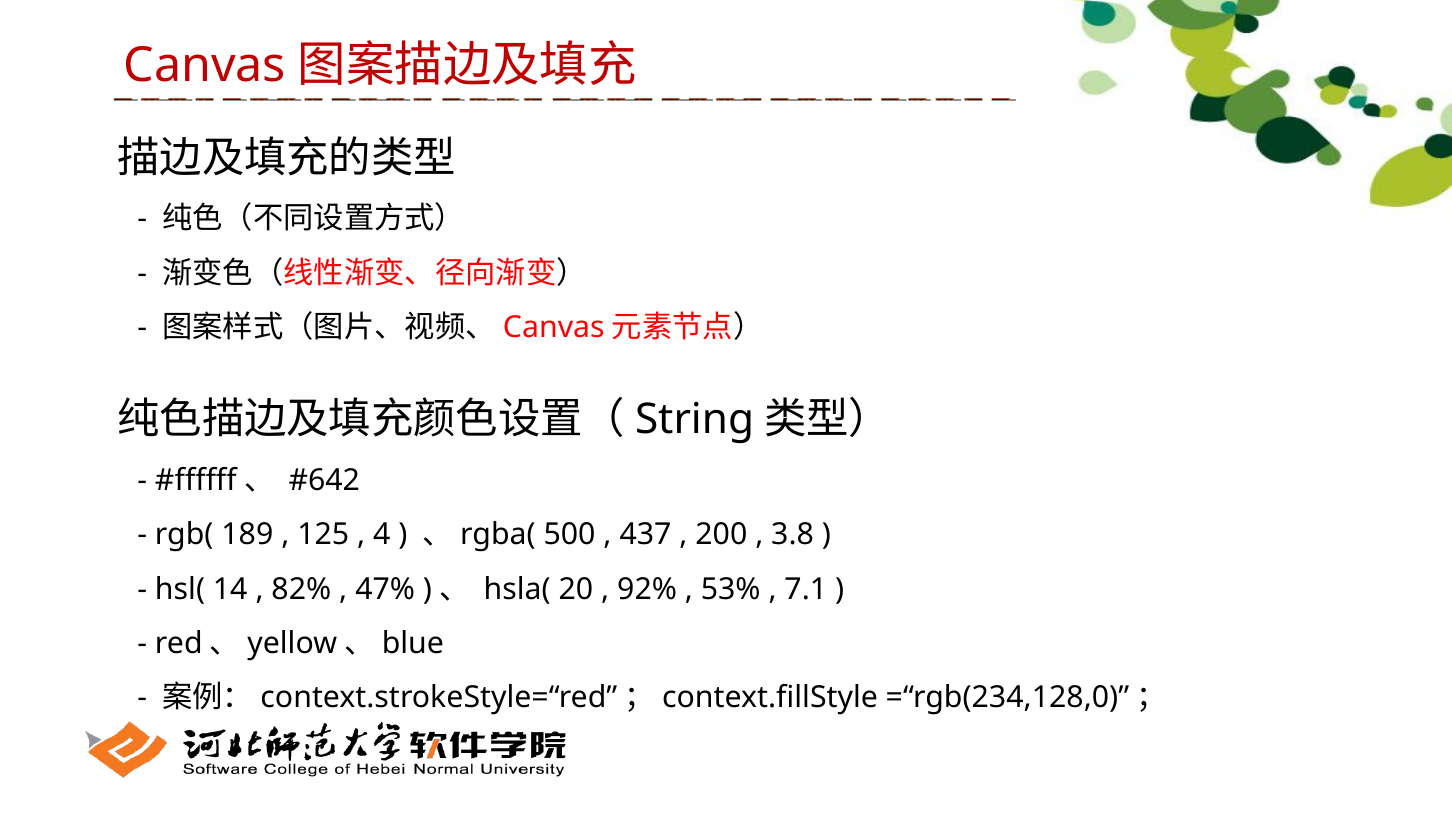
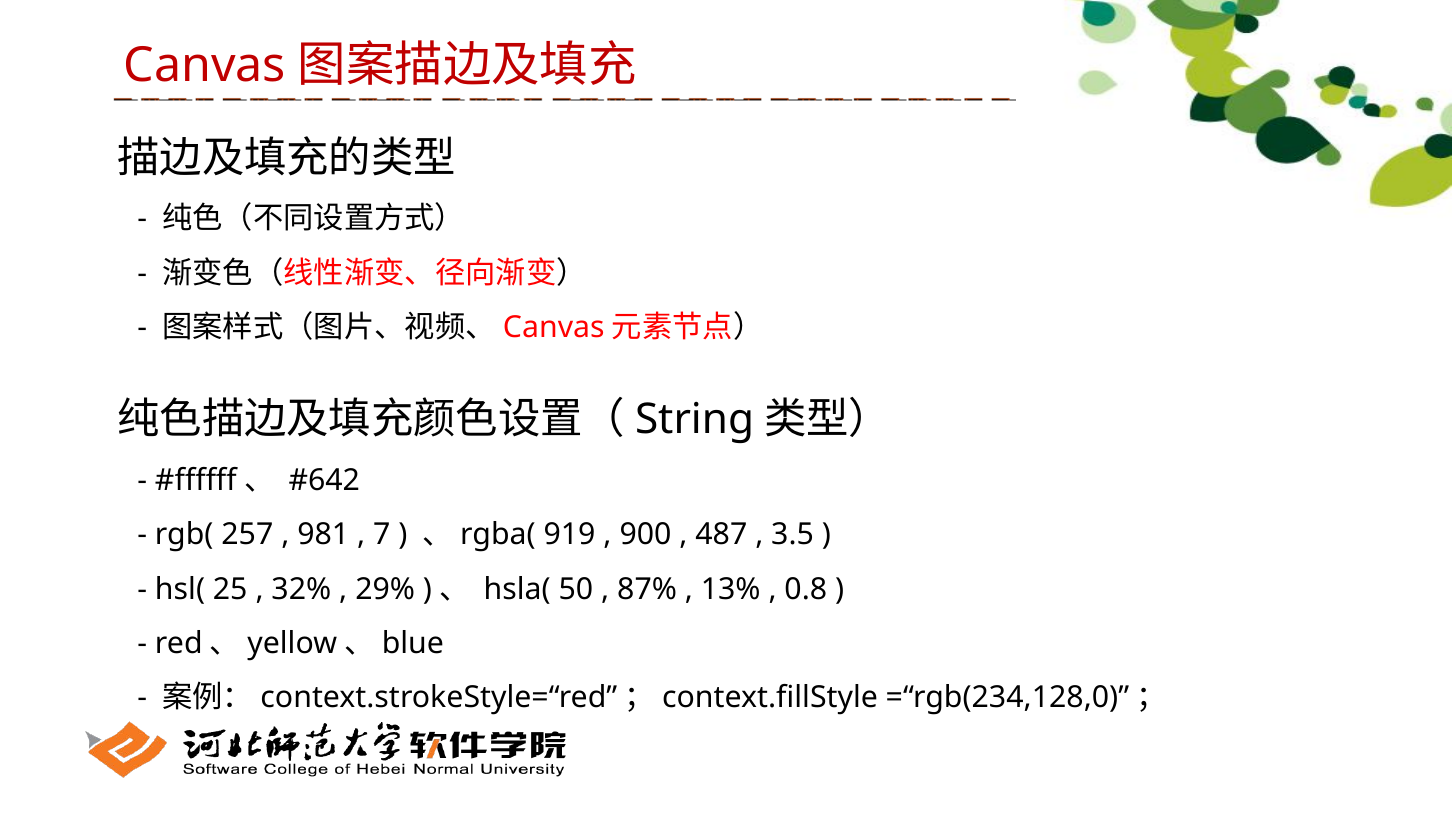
189: 189 -> 257 (247, 534)
125: 125 -> 981 (323, 534)
4: 4 -> 7 (382, 534)
500: 500 -> 919 (570, 534)
437: 437 -> 900 (646, 534)
200: 200 -> 487 (721, 534)
3.8: 3.8 -> 3.5 (793, 534)
14: 14 -> 25 (230, 589)
82%: 82% -> 32% (301, 589)
47%: 47% -> 29% (385, 589)
20: 20 -> 50 (576, 589)
92%: 92% -> 87% (647, 589)
53%: 53% -> 13% (731, 589)
7.1: 7.1 -> 0.8 (806, 589)
